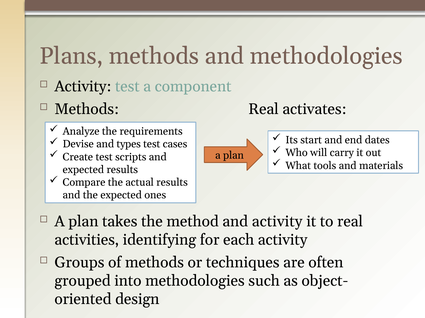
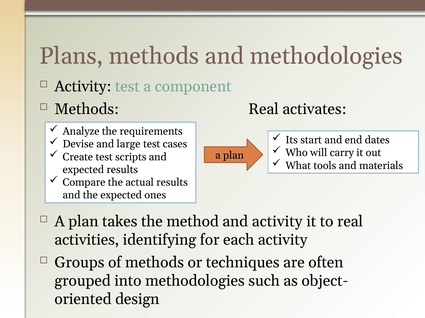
types: types -> large (129, 145)
